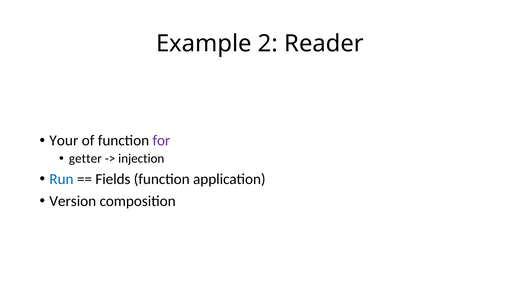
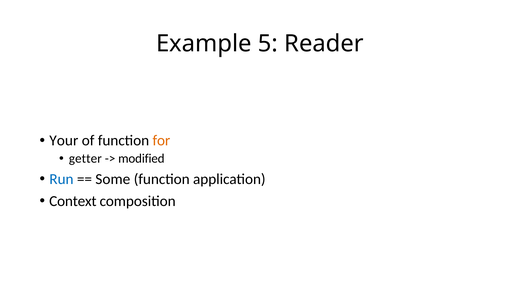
2: 2 -> 5 (268, 44)
for colour: purple -> orange (161, 140)
injection: injection -> modified (141, 158)
Fields: Fields -> Some (113, 179)
Version: Version -> Context (73, 201)
